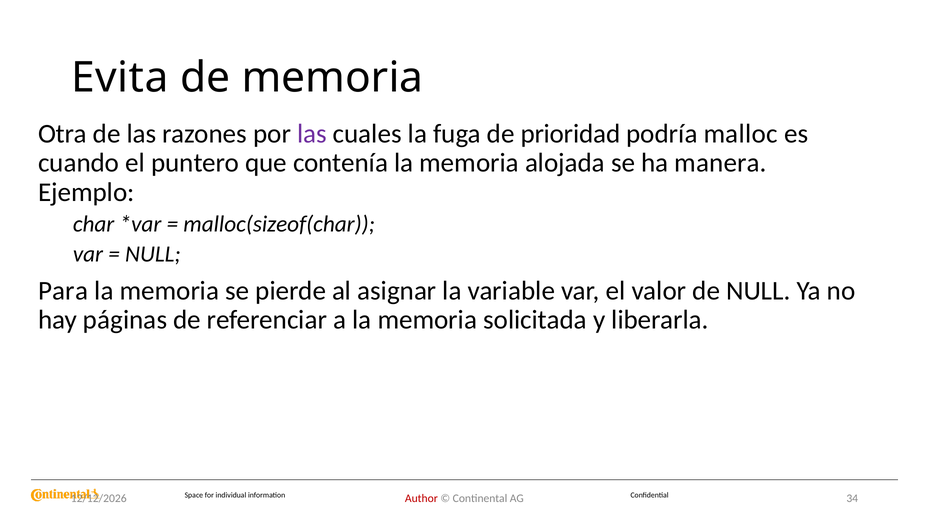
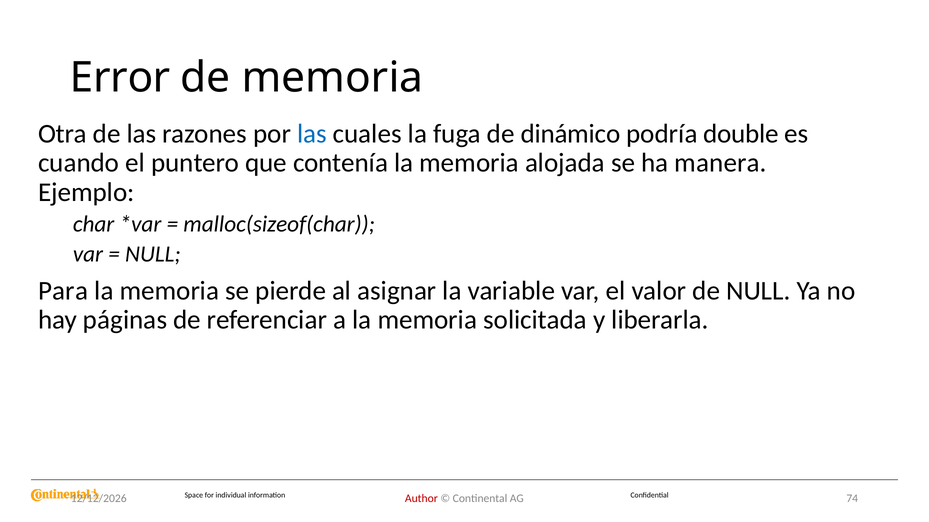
Evita: Evita -> Error (120, 78)
las colour: purple -> blue (312, 134)
prioridad: prioridad -> dinámico (570, 134)
malloc: malloc -> double (741, 134)
34: 34 -> 74 (852, 499)
